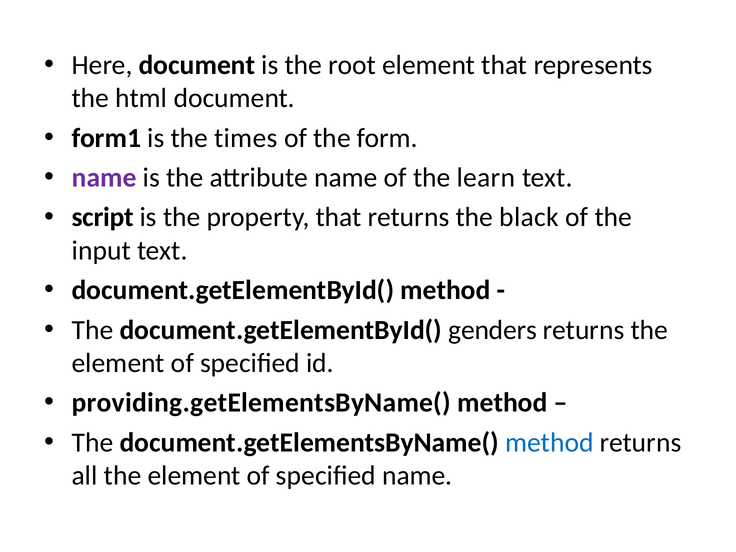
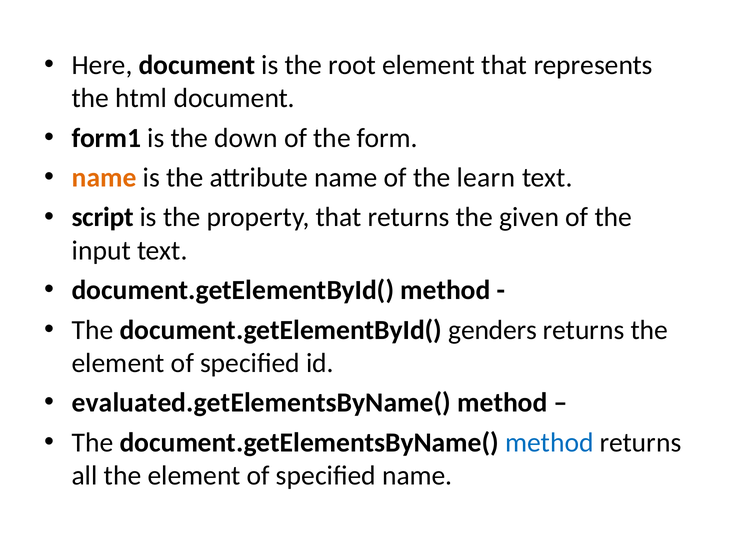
times: times -> down (246, 138)
name colour: purple -> orange (104, 178)
black: black -> given (529, 217)
providing.getElementsByName(: providing.getElementsByName( -> evaluated.getElementsByName( (261, 403)
